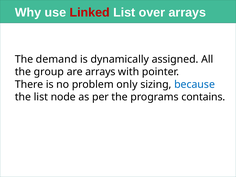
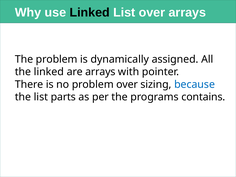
Linked colour: red -> black (90, 12)
The demand: demand -> problem (57, 59)
the group: group -> linked (49, 72)
problem only: only -> over (127, 84)
node: node -> parts (63, 97)
